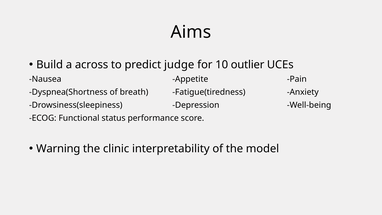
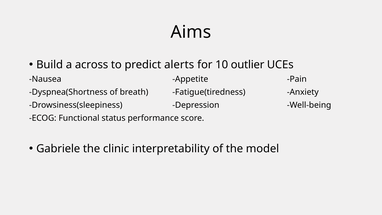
judge: judge -> alerts (179, 65)
Warning: Warning -> Gabriele (58, 149)
